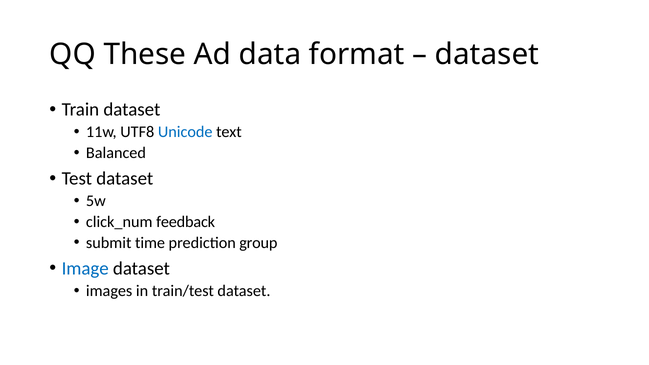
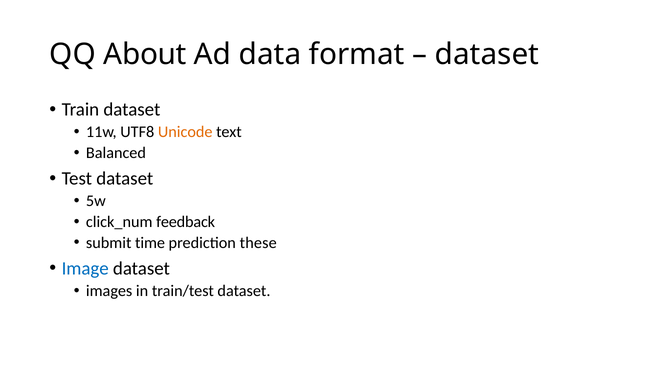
These: These -> About (145, 55)
Unicode colour: blue -> orange (185, 132)
group: group -> these (258, 243)
